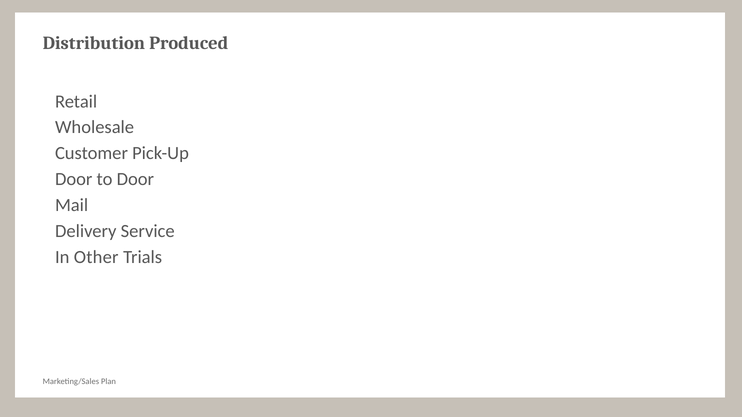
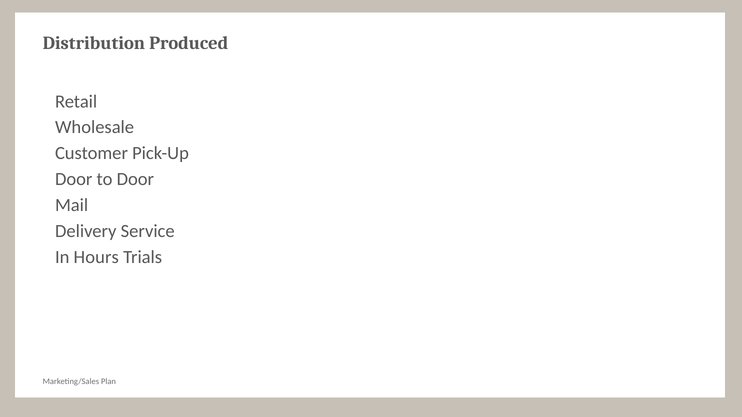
Other: Other -> Hours (96, 257)
